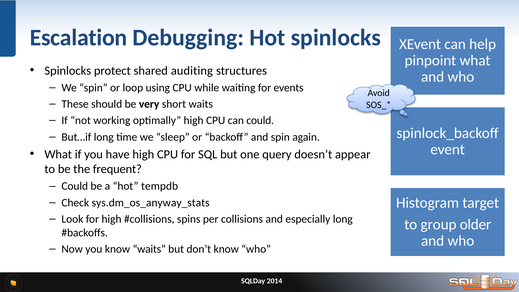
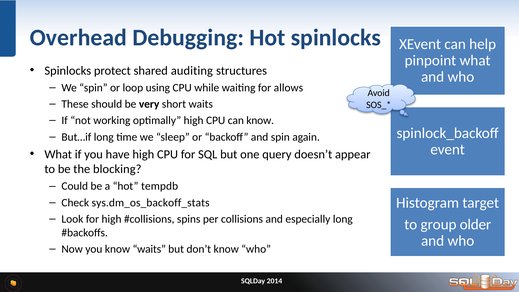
Escalation: Escalation -> Overhead (78, 38)
events: events -> allows (288, 88)
can could: could -> know (260, 120)
frequent: frequent -> blocking (117, 169)
sys.dm_os_anyway_stats: sys.dm_os_anyway_stats -> sys.dm_os_backoff_stats (151, 203)
